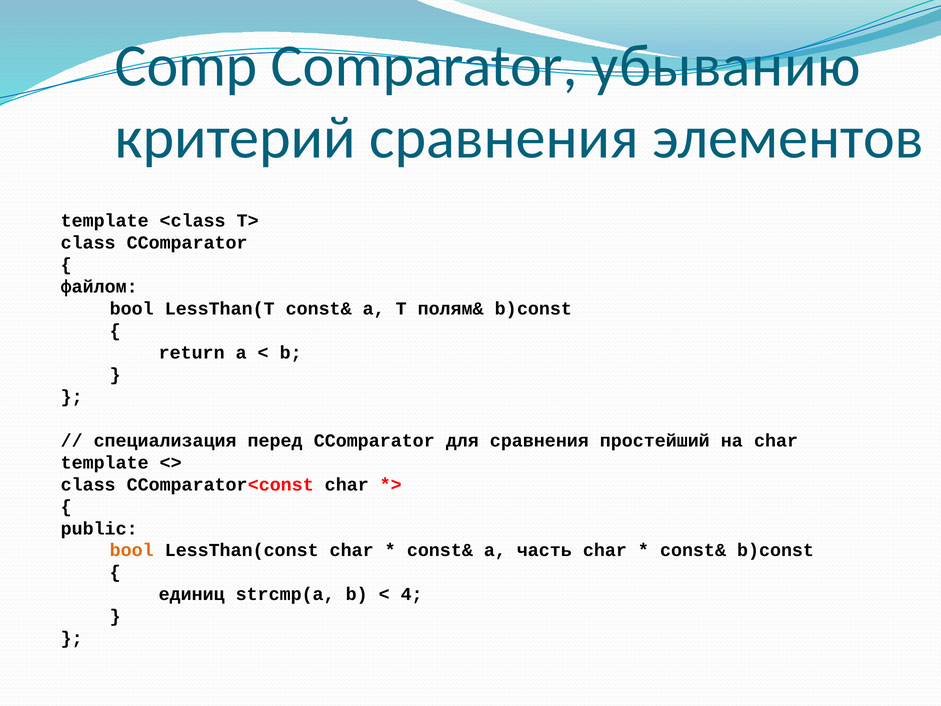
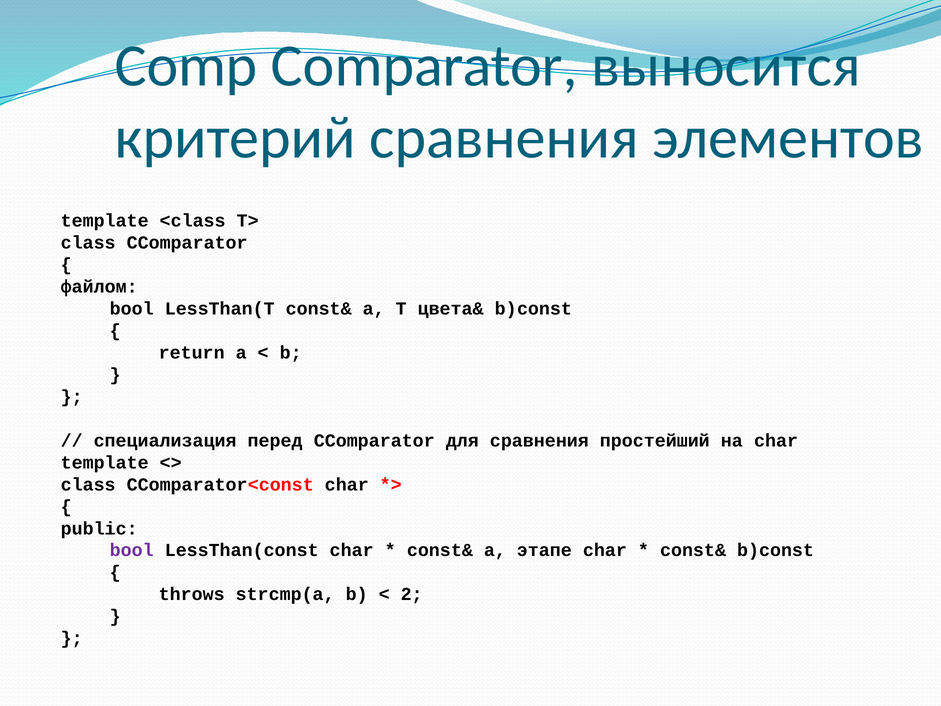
убыванию: убыванию -> выносится (726, 66)
полям&: полям& -> цвета& (451, 309)
bool colour: orange -> purple (132, 550)
часть: часть -> этапе (544, 550)
единиц: единиц -> throws (192, 594)
4: 4 -> 2 (412, 594)
